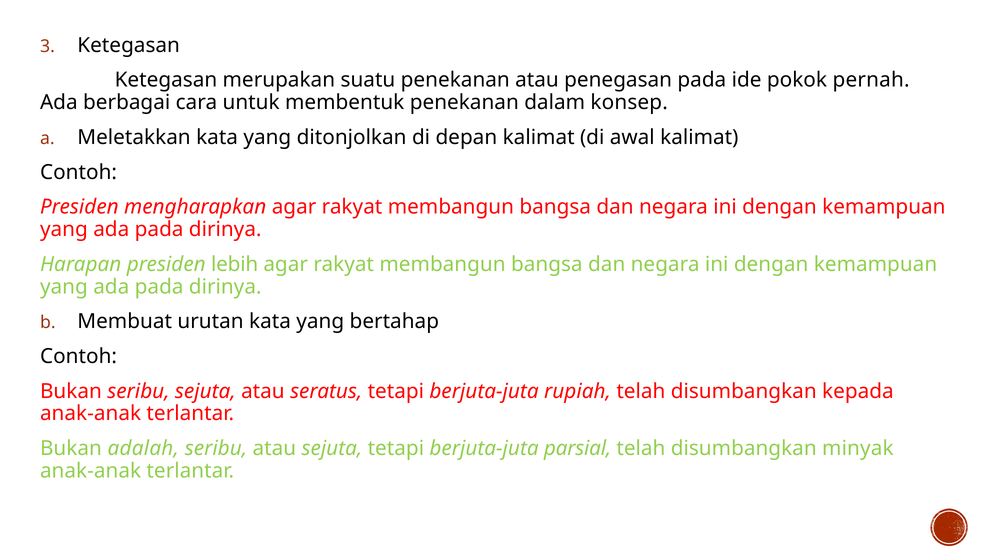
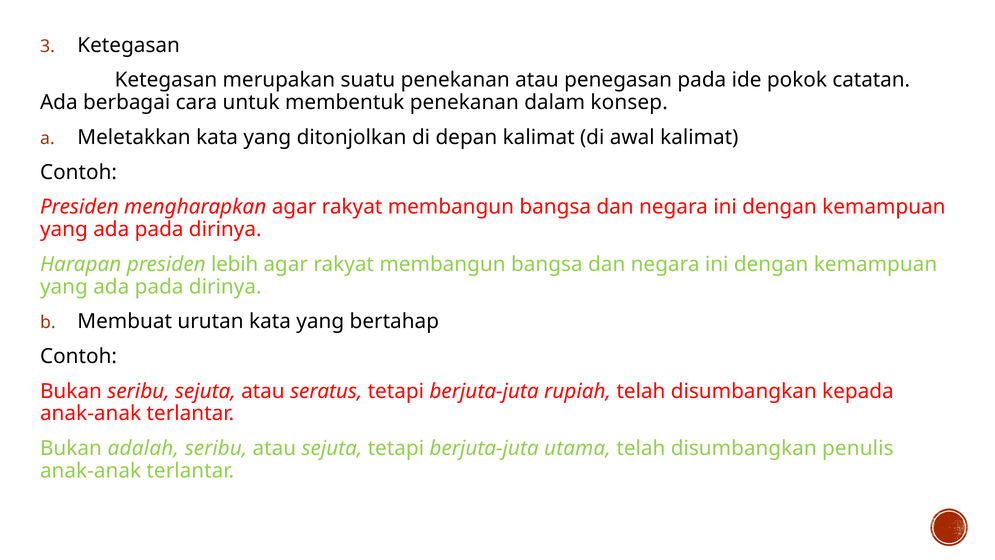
pernah: pernah -> catatan (871, 80)
parsial: parsial -> utama (577, 448)
minyak: minyak -> penulis (858, 448)
